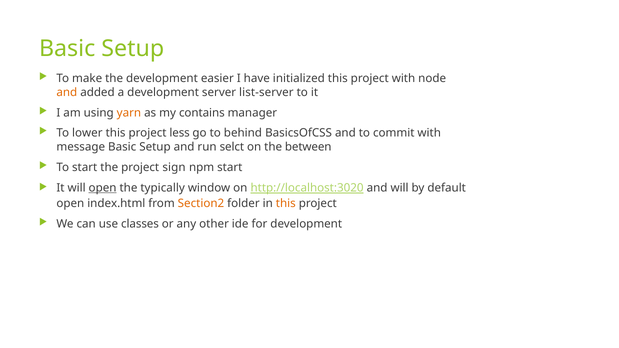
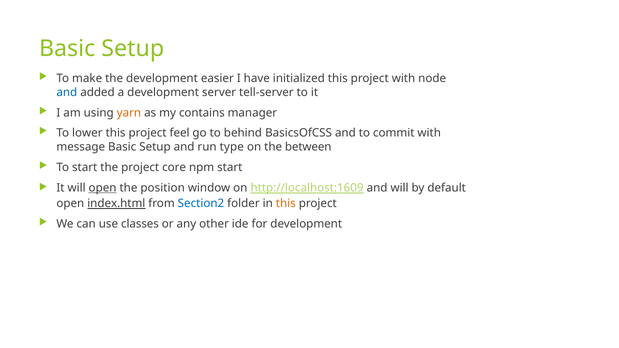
and colour: orange -> blue (67, 92)
list-server: list-server -> tell-server (266, 92)
less: less -> feel (180, 133)
selct: selct -> type (232, 147)
sign: sign -> core (174, 167)
typically: typically -> position (163, 188)
http://localhost:3020: http://localhost:3020 -> http://localhost:1609 (307, 188)
index.html underline: none -> present (116, 204)
Section2 colour: orange -> blue (201, 204)
